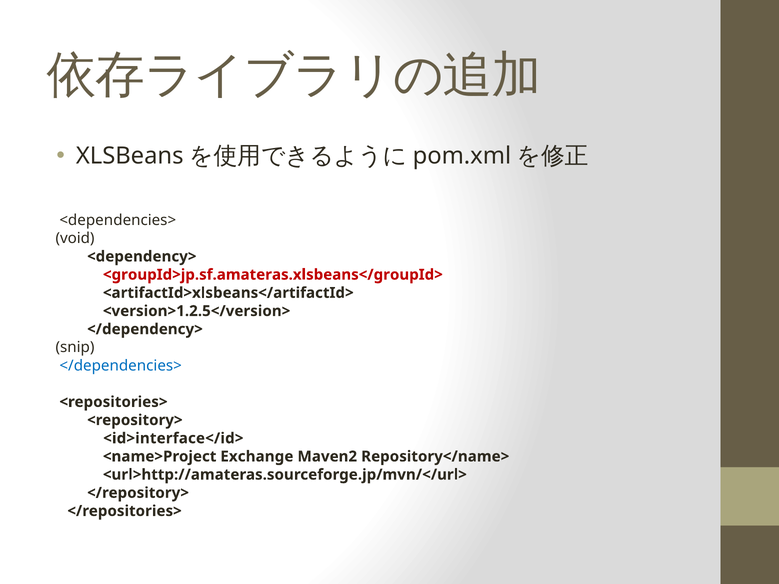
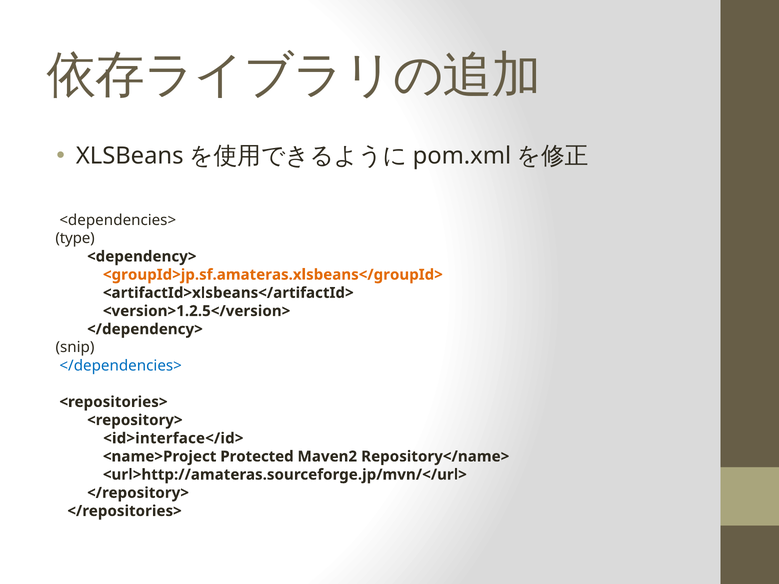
void: void -> type (75, 238)
<groupId>jp.sf.amateras.xlsbeans</groupId> colour: red -> orange (273, 275)
Exchange: Exchange -> Protected (257, 457)
